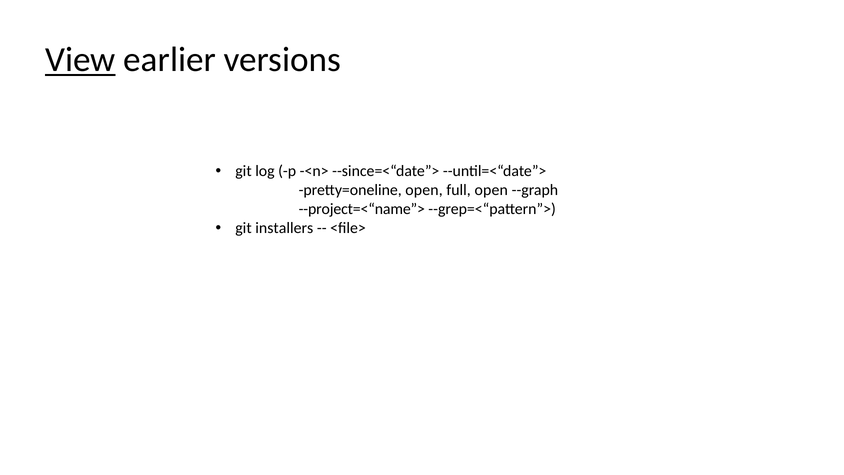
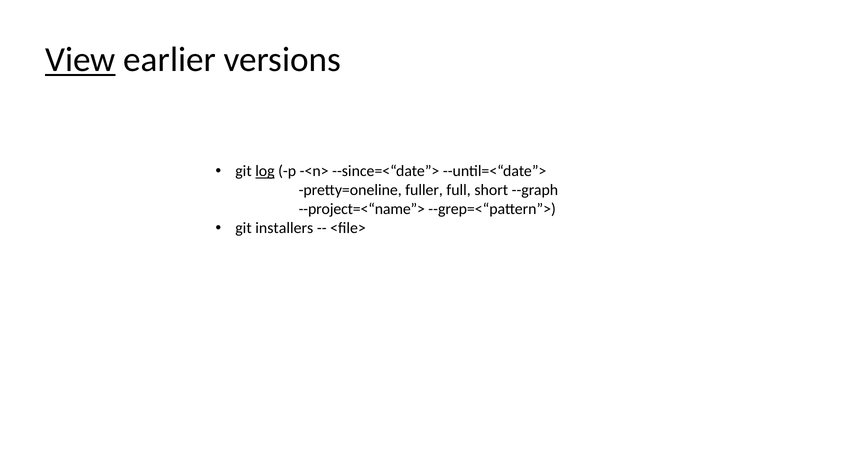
log underline: none -> present (265, 171)
pretty=oneline open: open -> fuller (424, 190)
full open: open -> short (491, 190)
